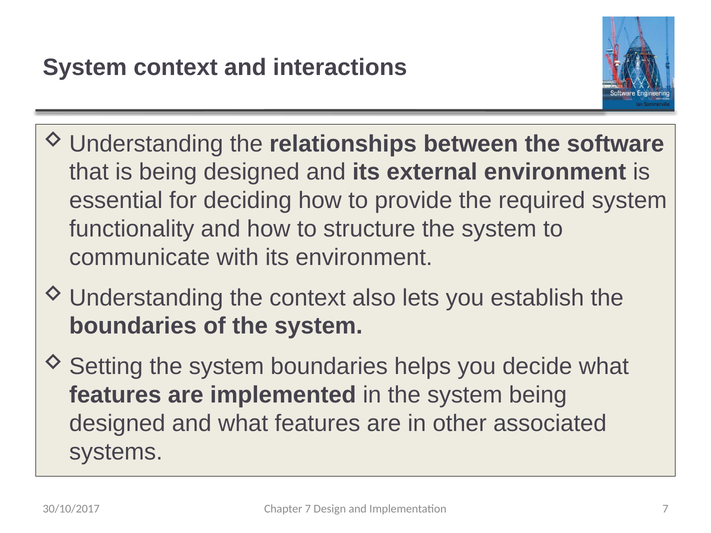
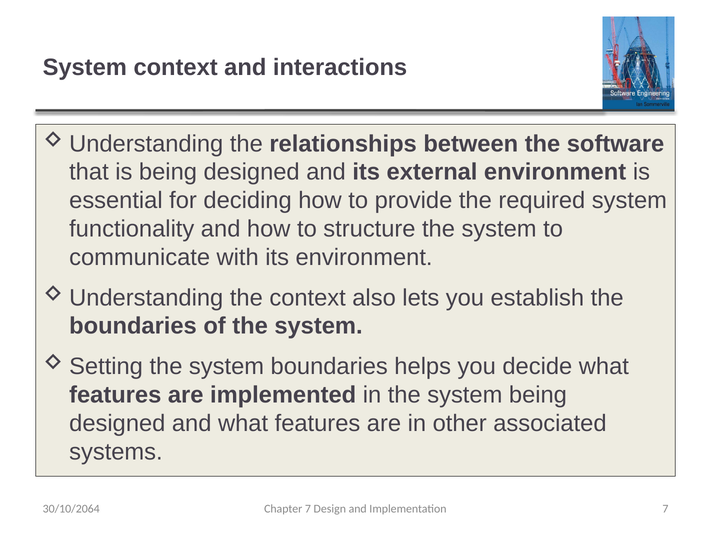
30/10/2017: 30/10/2017 -> 30/10/2064 (71, 509)
